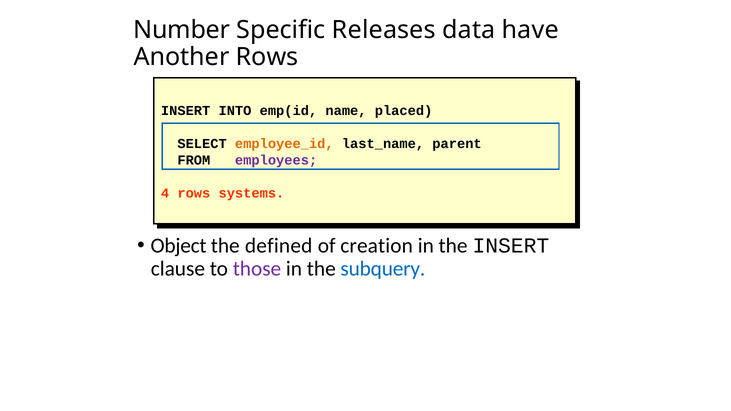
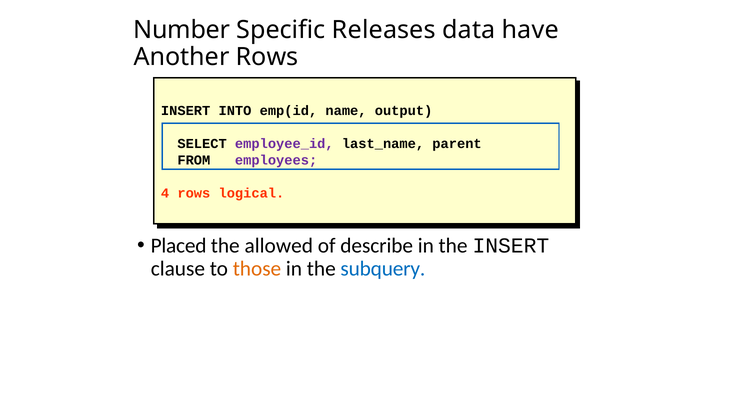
placed: placed -> output (404, 111)
employee_id colour: orange -> purple (284, 144)
systems: systems -> logical (251, 193)
Object: Object -> Placed (179, 246)
defined: defined -> allowed (279, 246)
creation: creation -> describe (377, 246)
those colour: purple -> orange (257, 269)
